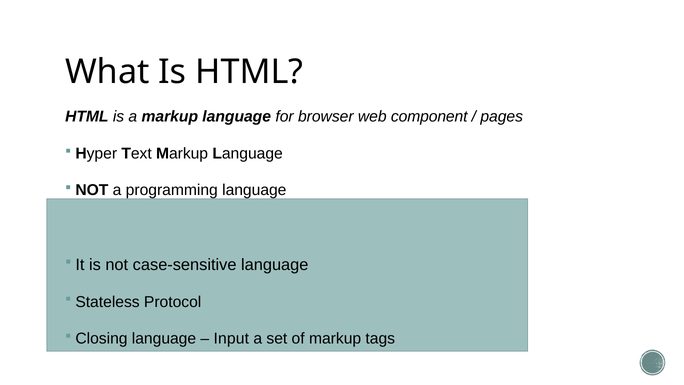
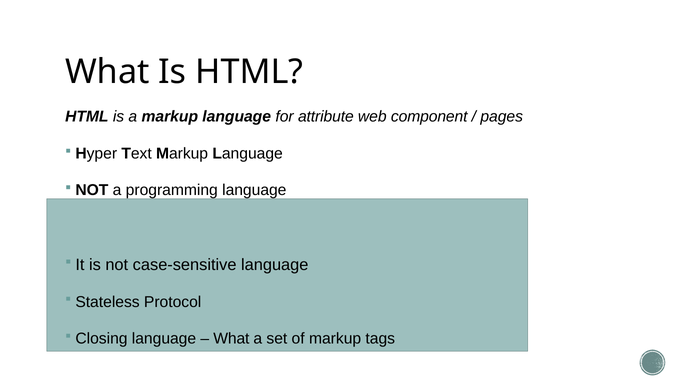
browser: browser -> attribute (326, 117)
Input: Input -> What (231, 338)
